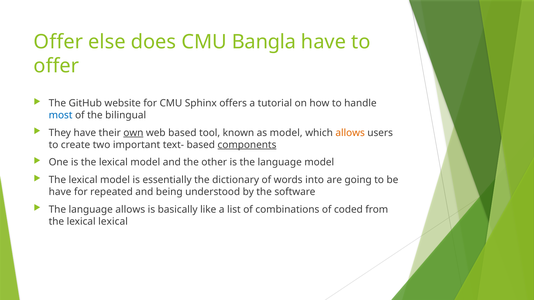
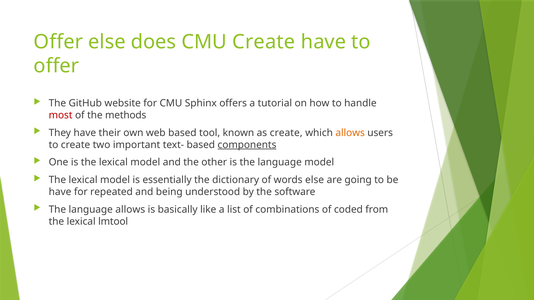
CMU Bangla: Bangla -> Create (264, 42)
most colour: blue -> red (61, 115)
bilingual: bilingual -> methods (126, 115)
own underline: present -> none (133, 133)
as model: model -> create (286, 133)
words into: into -> else (315, 180)
lexical lexical: lexical -> lmtool (113, 222)
